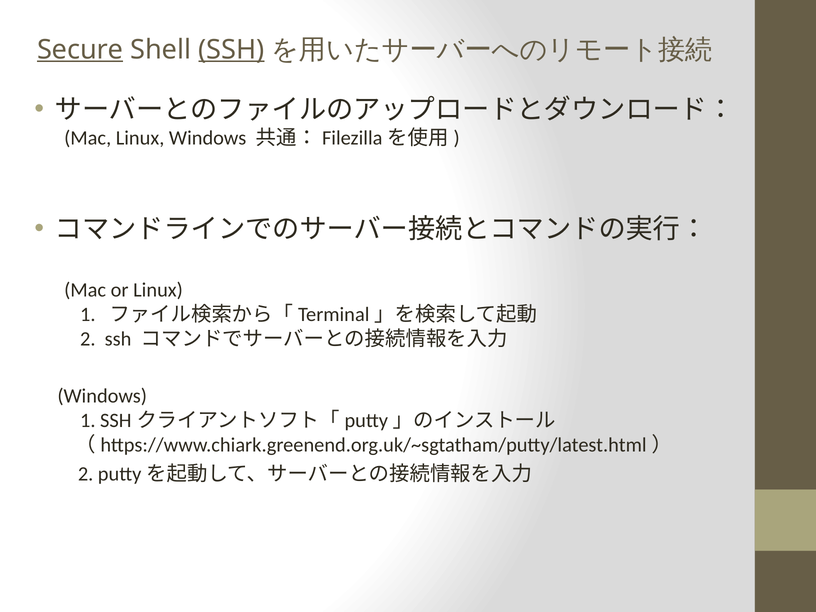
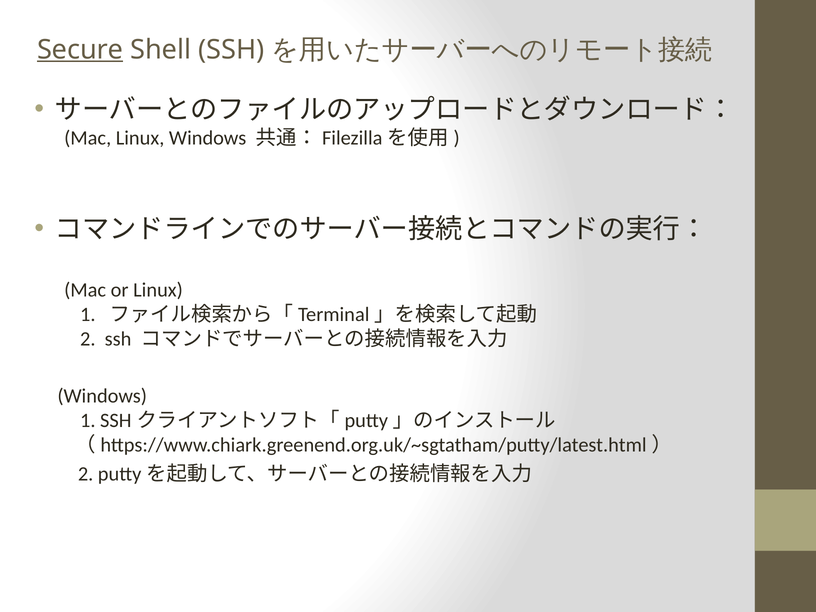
SSH underline: present -> none (231, 50)
